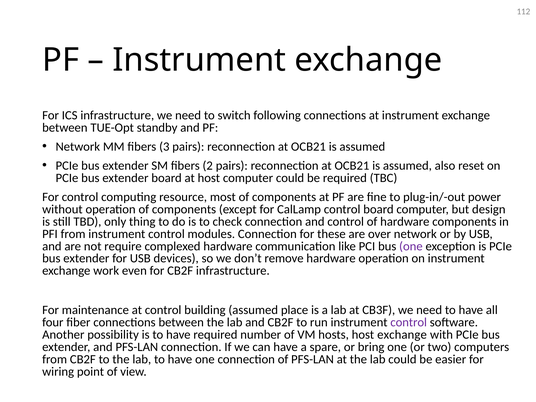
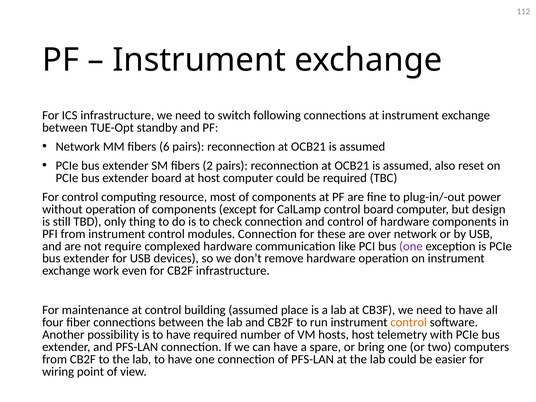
3: 3 -> 6 (164, 147)
control colour: purple -> orange (409, 322)
host exchange: exchange -> telemetry (402, 335)
